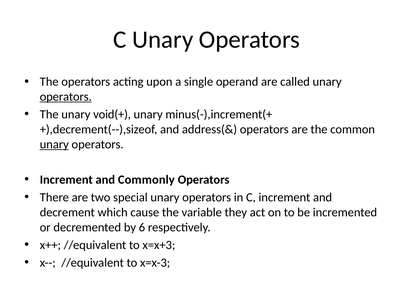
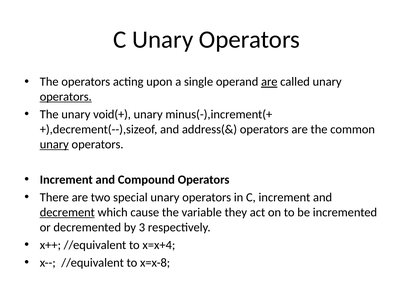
are underline: none -> present (269, 82)
Commonly: Commonly -> Compound (146, 180)
decrement underline: none -> present (67, 212)
6: 6 -> 3 (142, 227)
x=x+3: x=x+3 -> x=x+4 (159, 245)
x=x-3: x=x-3 -> x=x-8 (155, 263)
